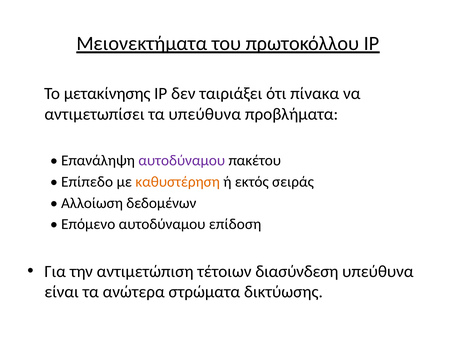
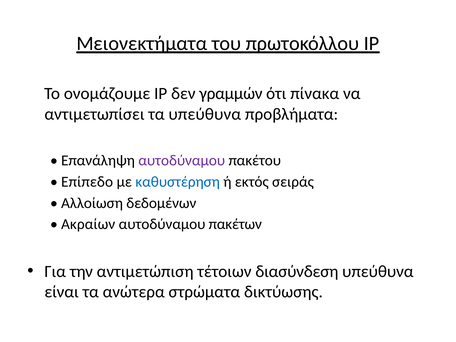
μετακίνησης: μετακίνησης -> ονομάζουμε (107, 94)
ταιριάξει: ταιριάξει -> γραμμών (231, 94)
καθυστέρηση colour: orange -> blue (178, 182)
Επόμενο: Επόμενο -> Ακραίων (88, 224)
επίδοση: επίδοση -> πακέτων (235, 224)
